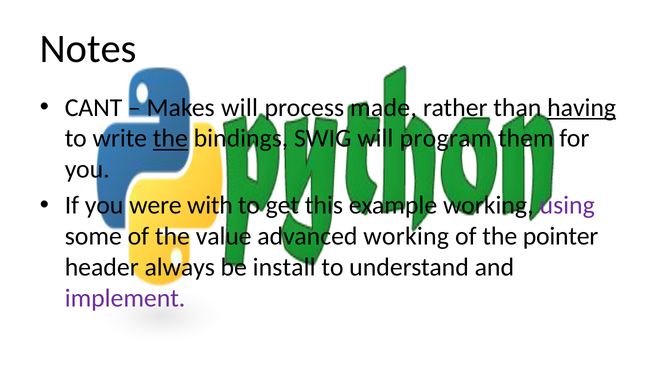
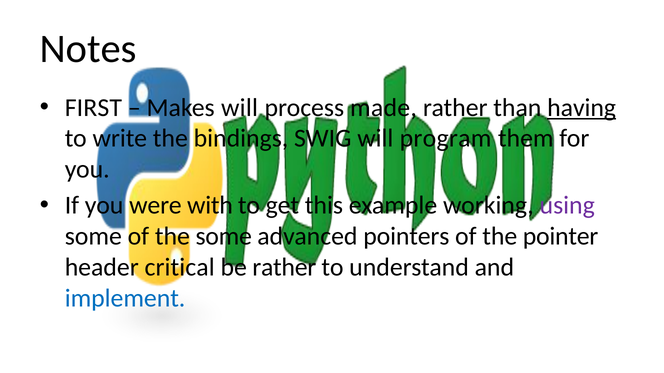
CANT: CANT -> FIRST (93, 108)
the underline: present -> none (170, 139)
the value: value -> some (224, 237)
advanced working: working -> pointers (406, 237)
always: always -> critical (180, 268)
be install: install -> rather (284, 268)
implement colour: purple -> blue (125, 298)
